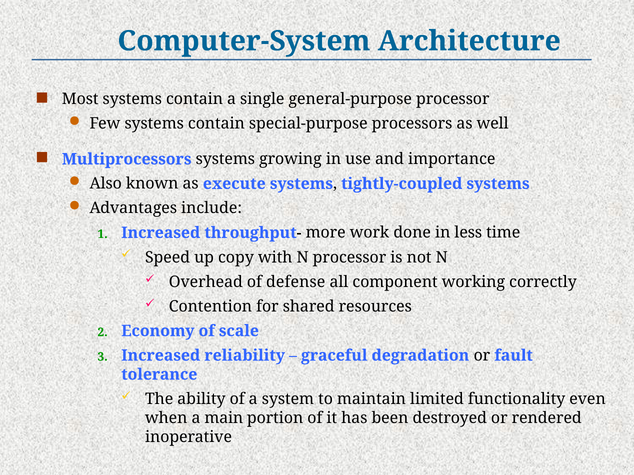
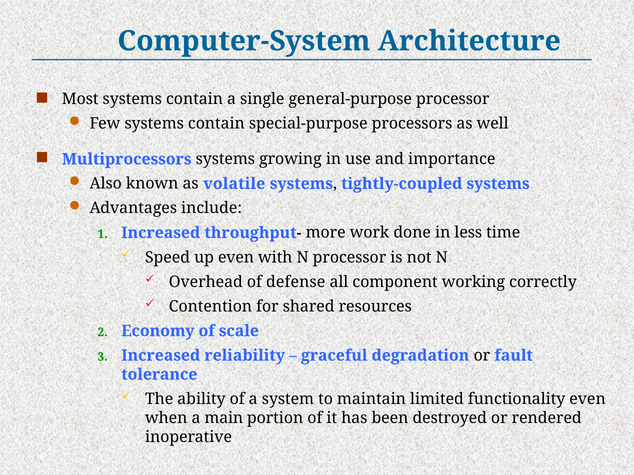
execute: execute -> volatile (234, 184)
up copy: copy -> even (236, 258)
